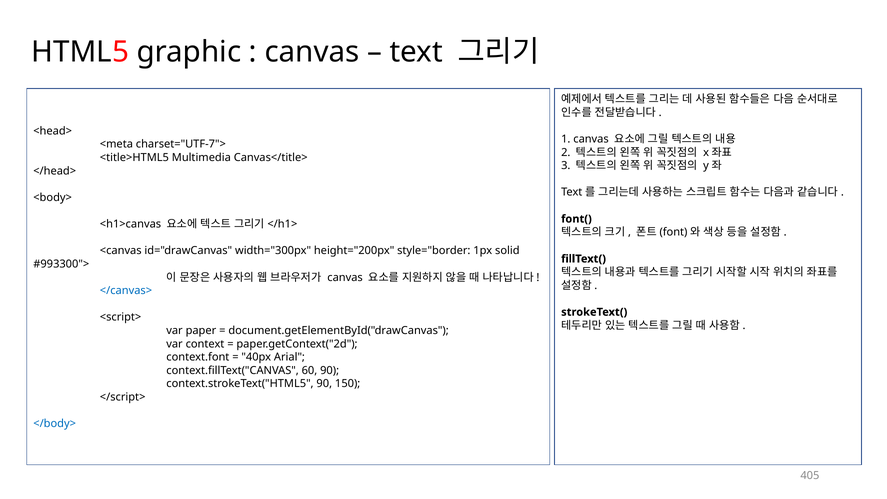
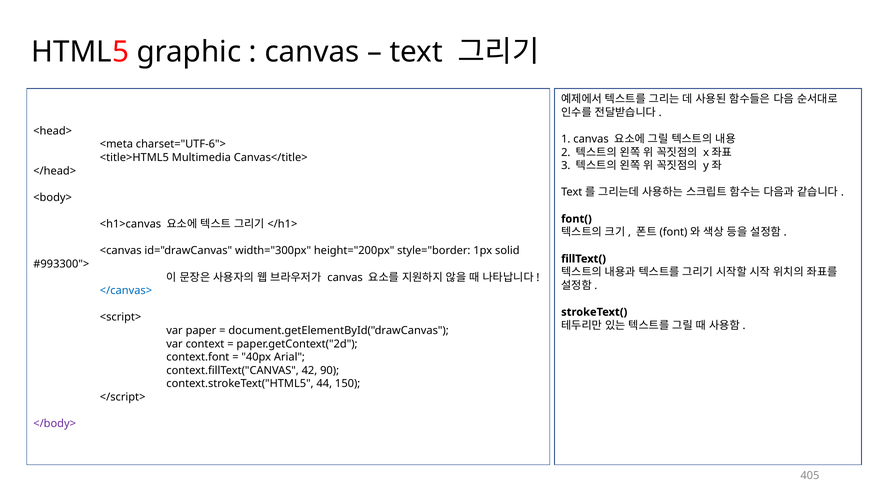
charset="UTF-7">: charset="UTF-7"> -> charset="UTF-6"> (181, 144)
60: 60 -> 42 (309, 370)
context.strokeText("HTML5 90: 90 -> 44 (324, 384)
</body> colour: blue -> purple (55, 424)
